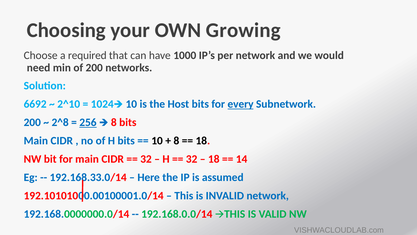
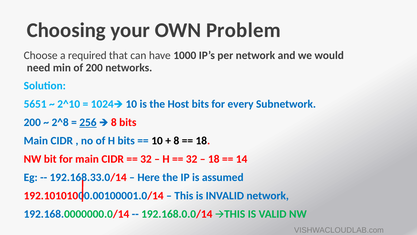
Growing: Growing -> Problem (243, 30)
6692: 6692 -> 5651 (35, 104)
every underline: present -> none (241, 104)
